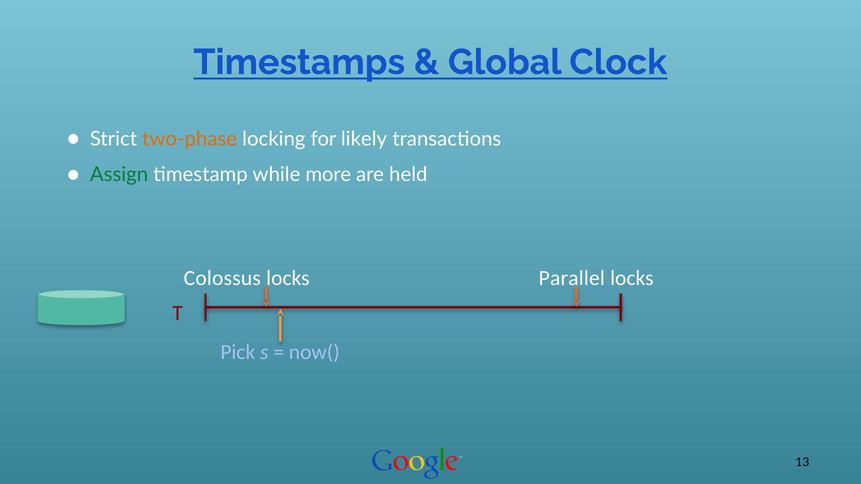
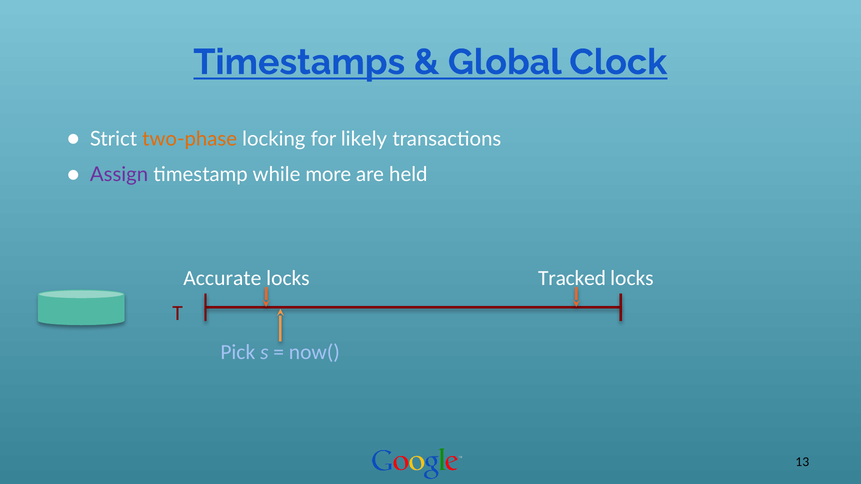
Assign colour: green -> purple (119, 175)
Colossus: Colossus -> Accurate (222, 278)
Parallel: Parallel -> Tracked (572, 278)
